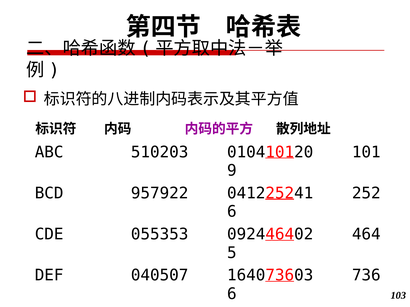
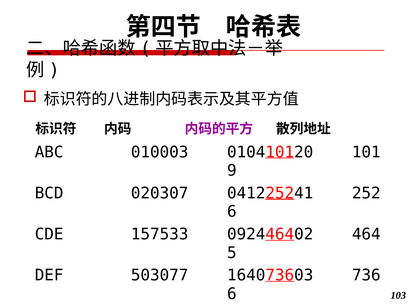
510203: 510203 -> 010003 (160, 152)
957922: 957922 -> 020307 (160, 194)
055353: 055353 -> 157533 (160, 235)
040507: 040507 -> 503077 (160, 276)
